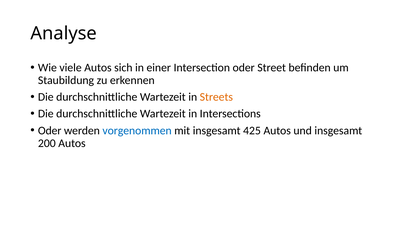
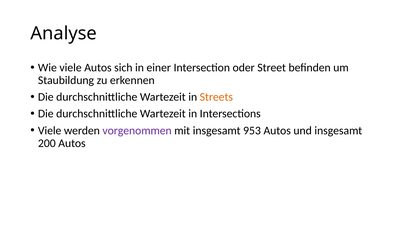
Oder: Oder -> Viele (50, 131)
vorgenommen colour: blue -> purple (137, 131)
425: 425 -> 953 (252, 131)
